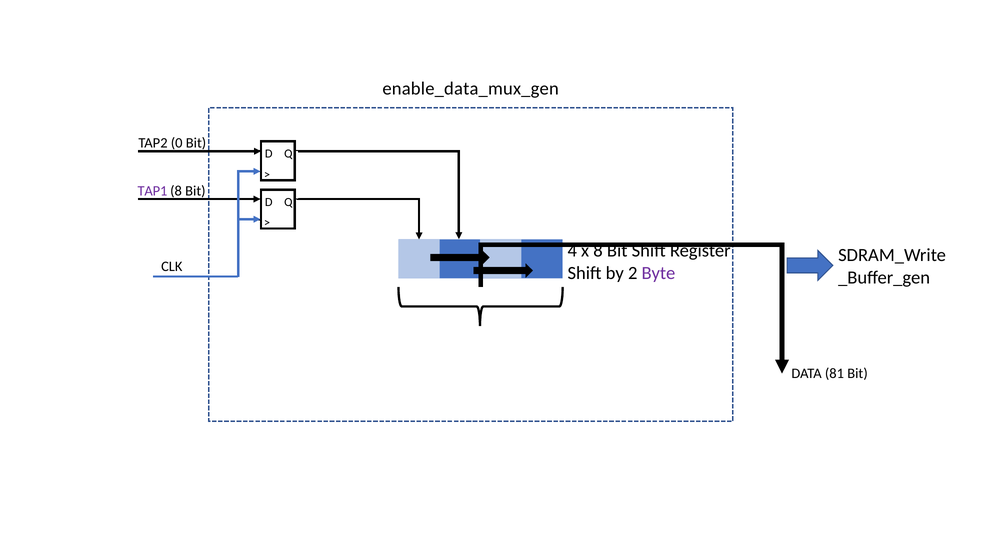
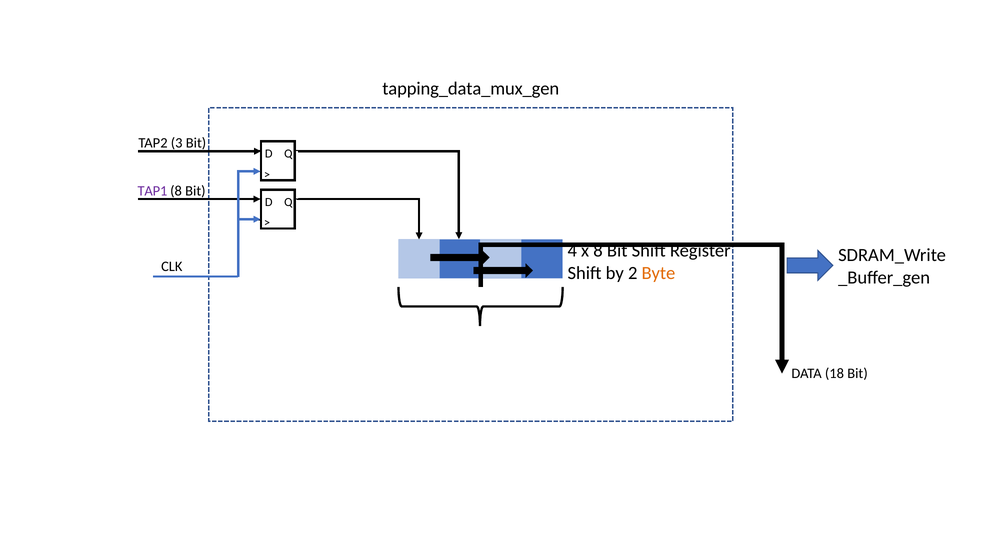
enable_data_mux_gen: enable_data_mux_gen -> tapping_data_mux_gen (471, 88)
0: 0 -> 3 (177, 143)
Byte colour: purple -> orange (658, 273)
81: 81 -> 18 (834, 374)
